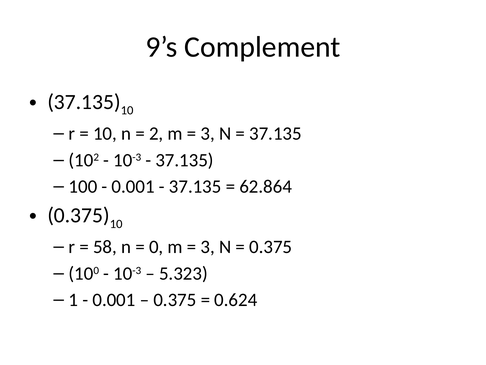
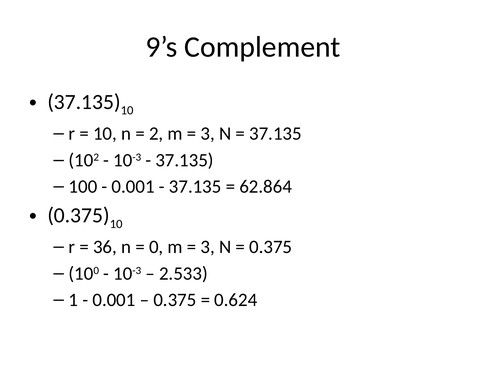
58: 58 -> 36 (105, 247)
5.323: 5.323 -> 2.533 (183, 273)
